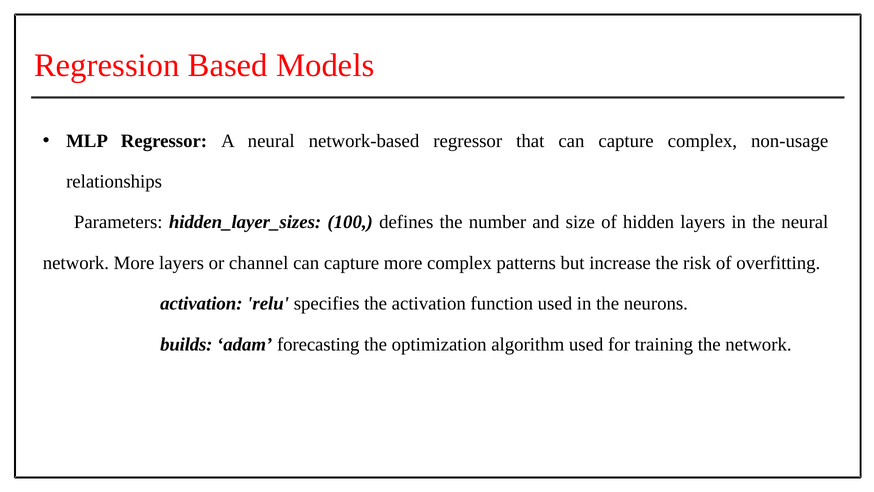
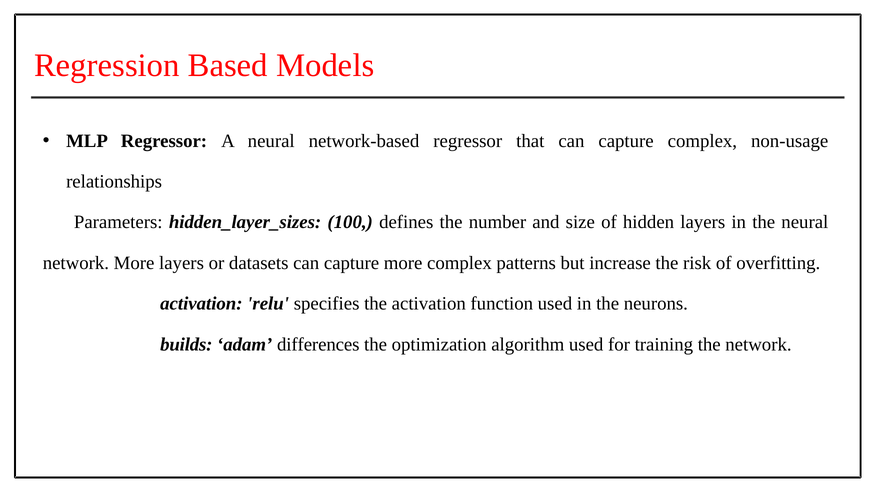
channel: channel -> datasets (259, 263)
forecasting: forecasting -> differences (318, 344)
